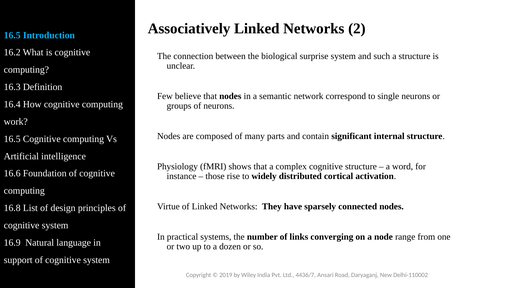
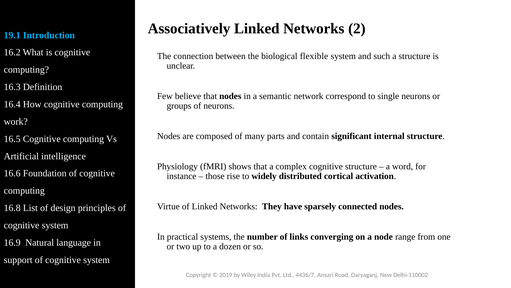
16.5: 16.5 -> 19.1 (12, 35)
surprise: surprise -> flexible (314, 56)
